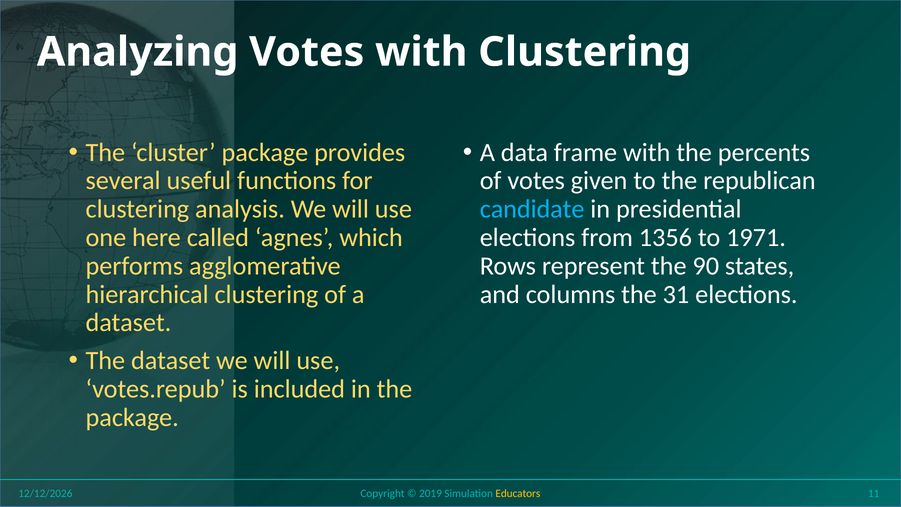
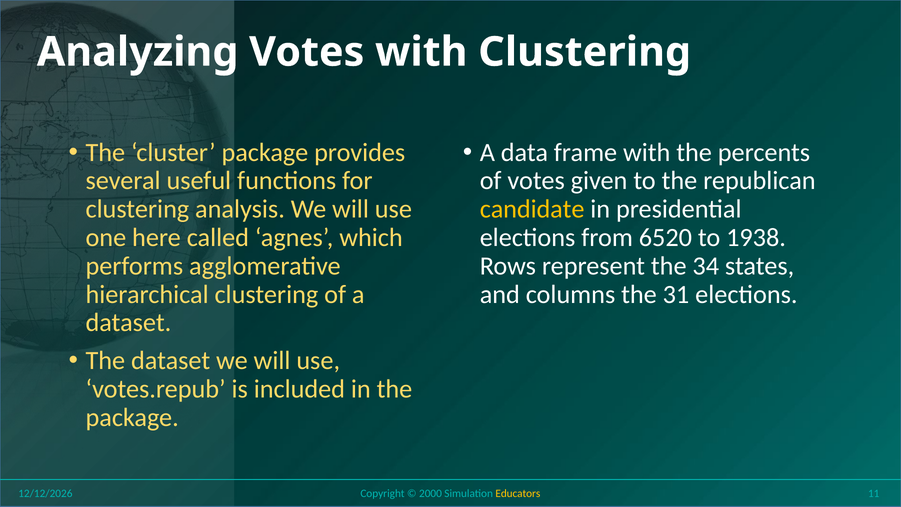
candidate colour: light blue -> yellow (532, 209)
1356: 1356 -> 6520 (665, 237)
1971: 1971 -> 1938 (756, 237)
90: 90 -> 34 (706, 266)
2019: 2019 -> 2000 (430, 494)
